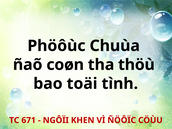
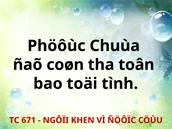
thöù: thöù -> toân (136, 65)
